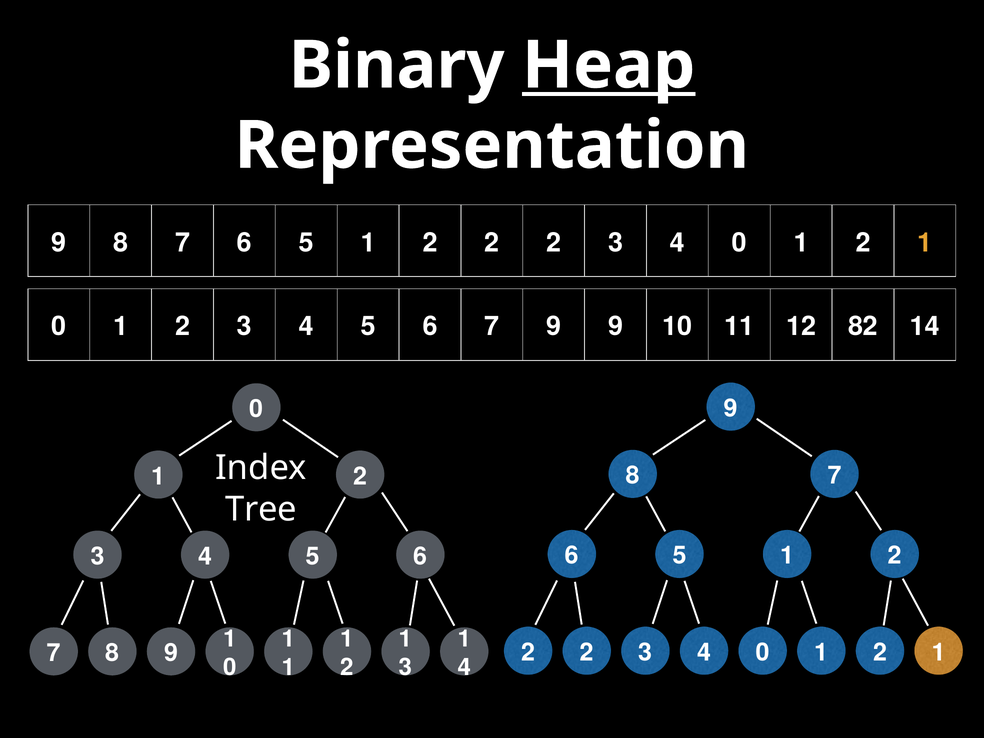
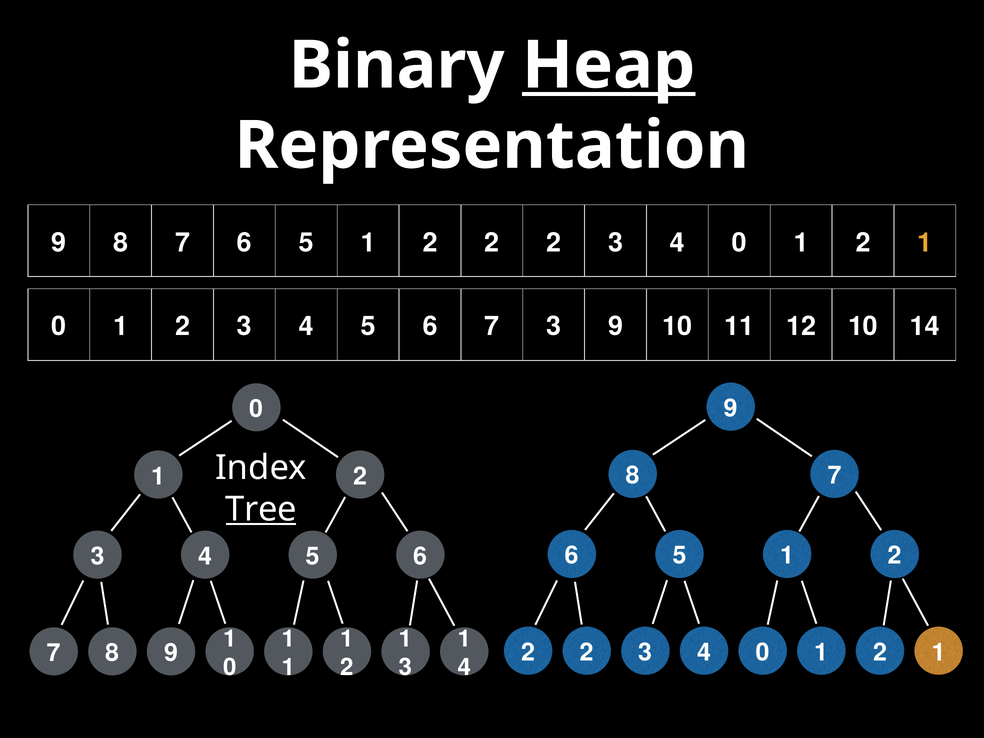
7 9: 9 -> 3 (554, 327)
12 82: 82 -> 10 (863, 327)
Tree underline: none -> present (261, 509)
